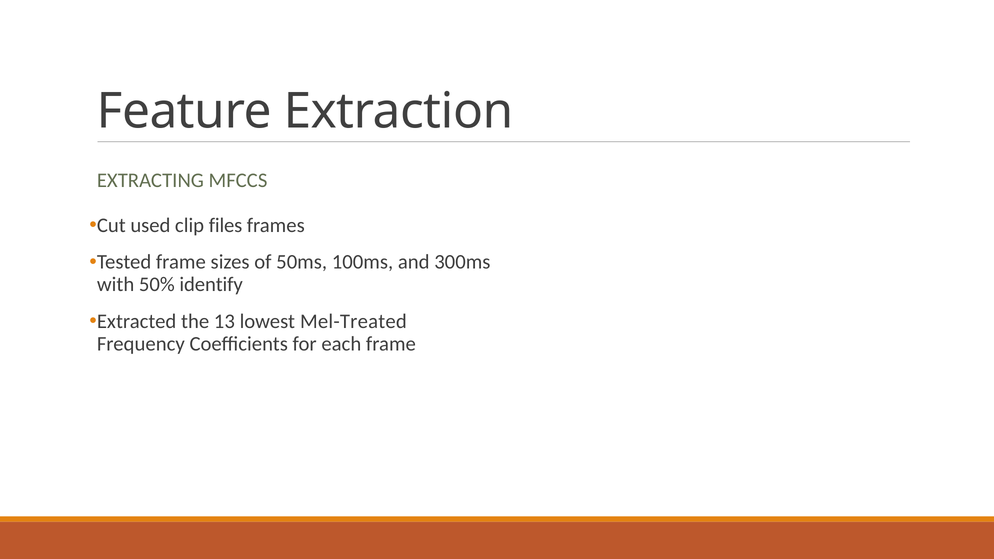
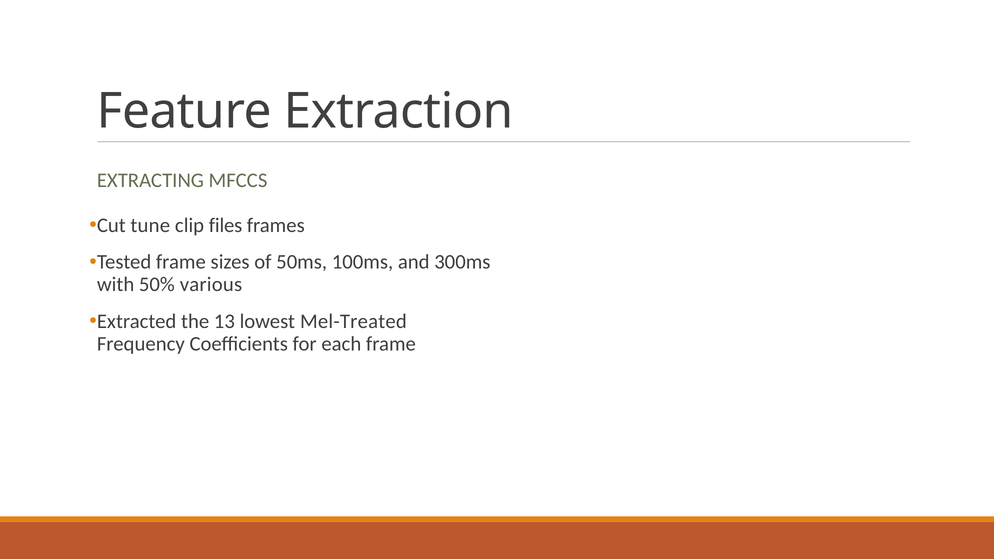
used: used -> tune (150, 225)
identify: identify -> various (211, 285)
